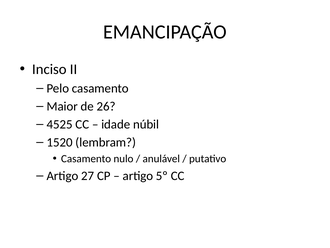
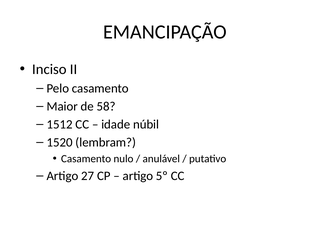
26: 26 -> 58 (106, 106)
4525: 4525 -> 1512 (60, 124)
